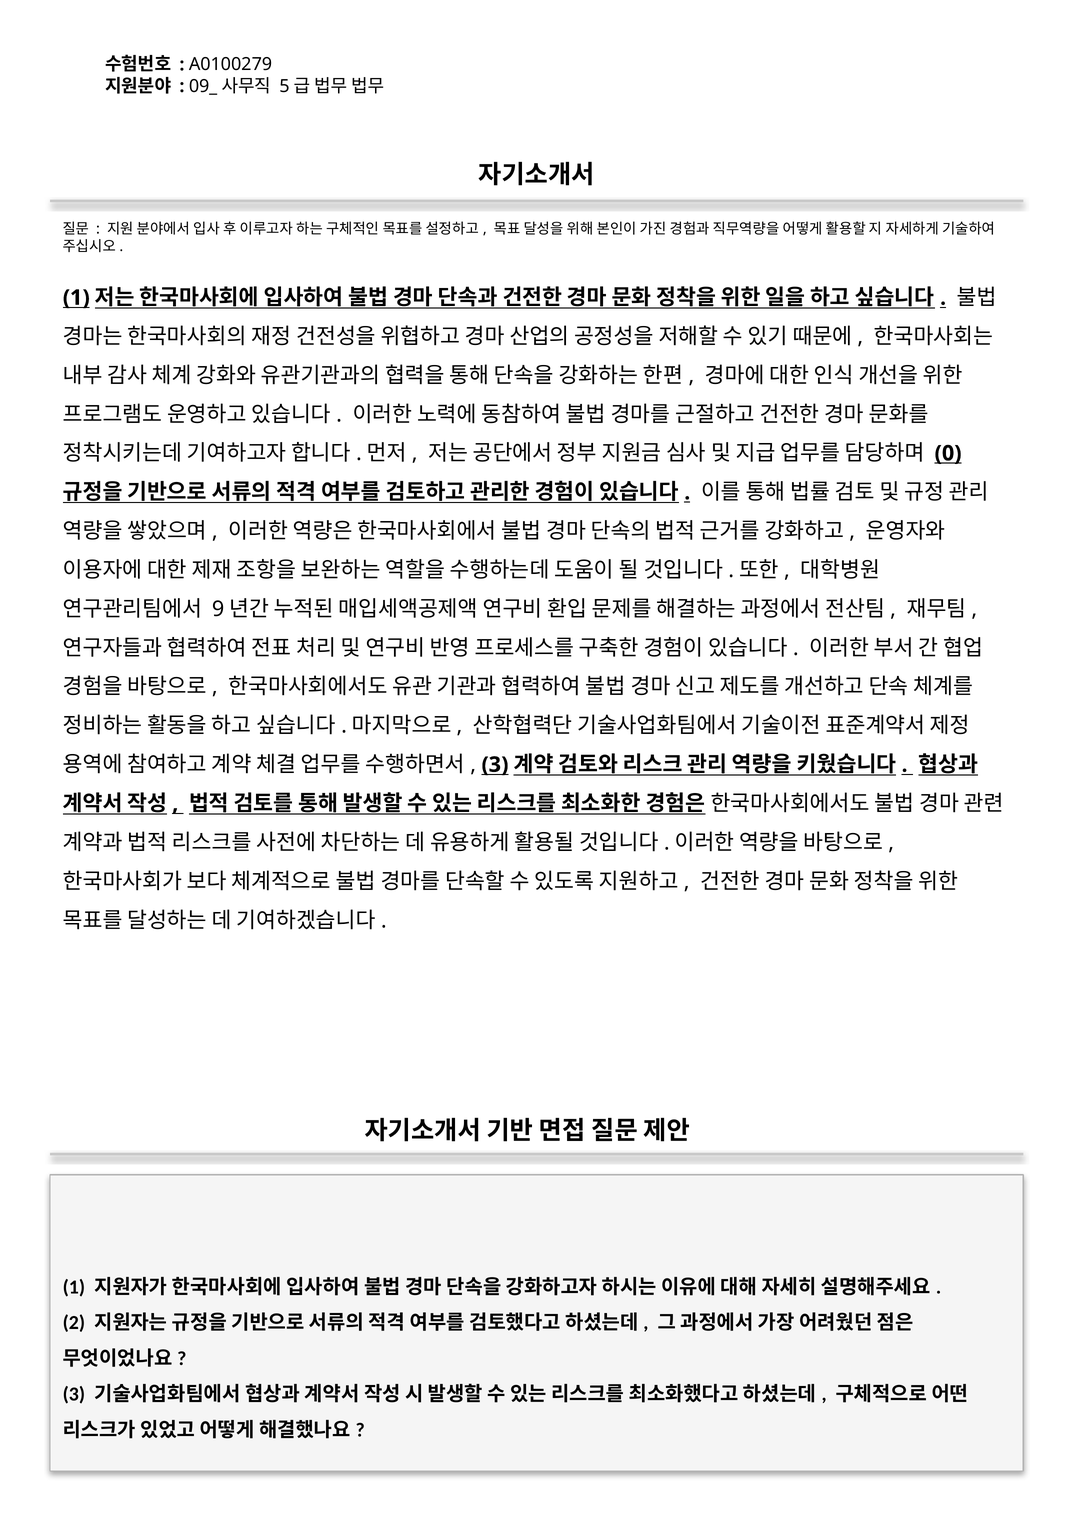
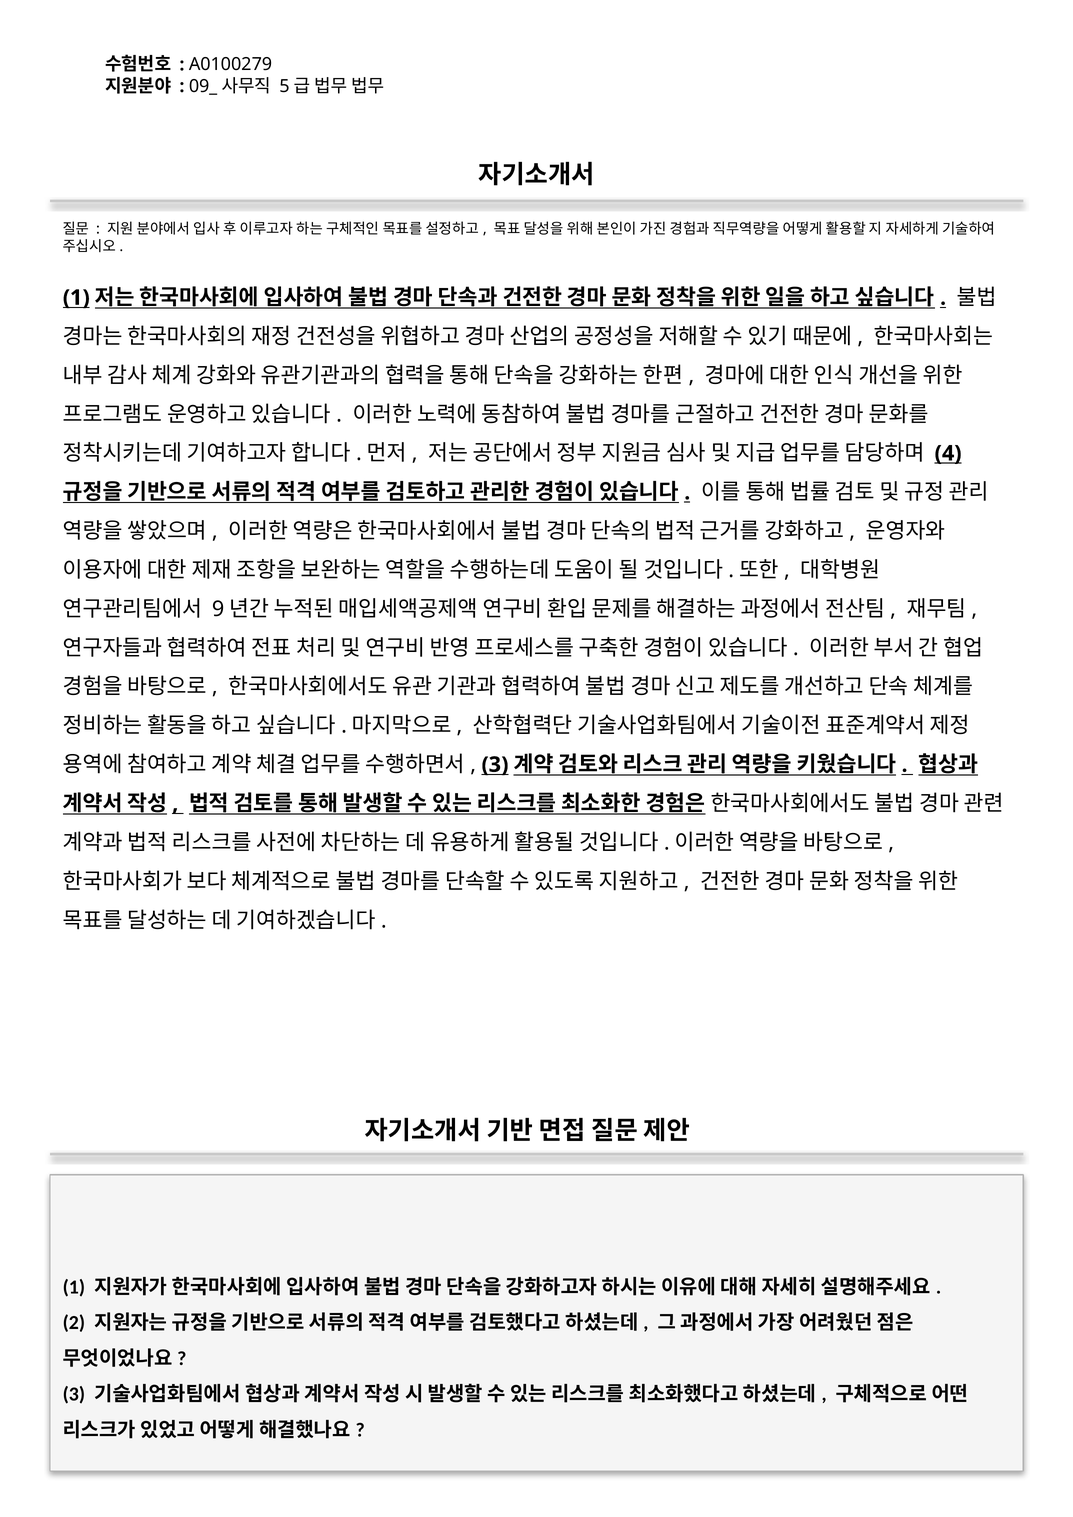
0: 0 -> 4 (948, 453)
